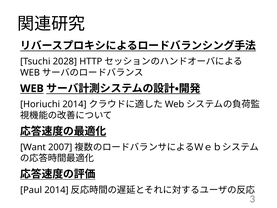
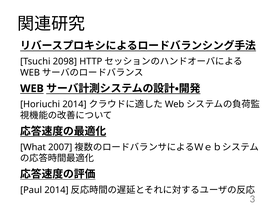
2028: 2028 -> 2098 (65, 61)
Want: Want -> What (33, 147)
